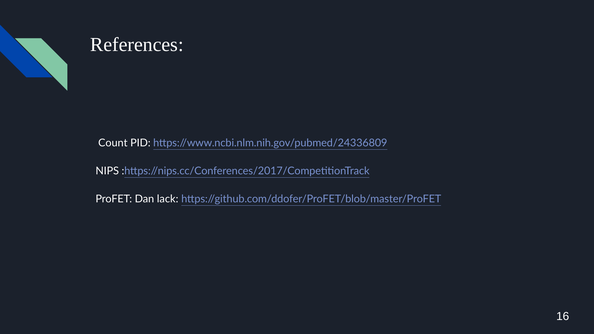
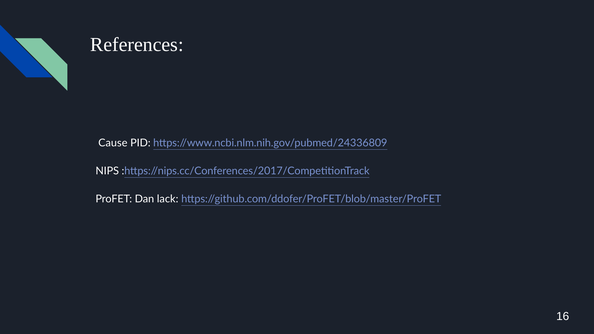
Count: Count -> Cause (113, 143)
